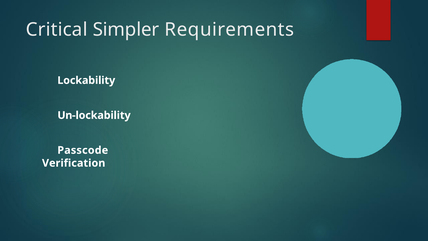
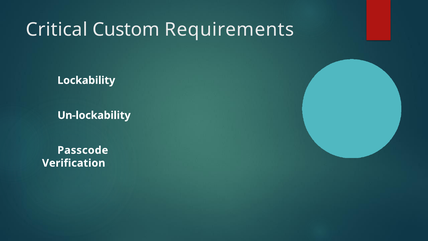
Simpler: Simpler -> Custom (126, 30)
